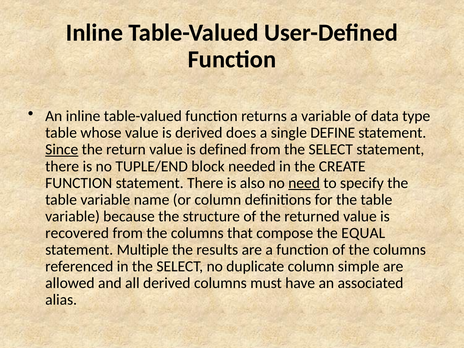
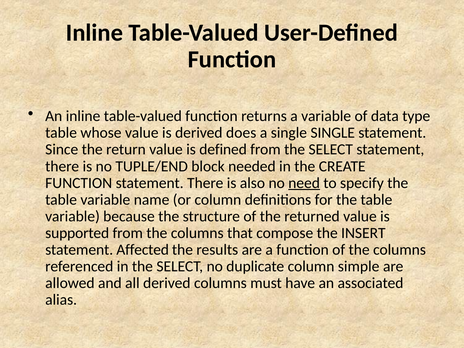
single DEFINE: DEFINE -> SINGLE (333, 133)
Since underline: present -> none (62, 150)
recovered: recovered -> supported (77, 233)
EQUAL: EQUAL -> INSERT (363, 233)
Multiple: Multiple -> Affected (143, 250)
